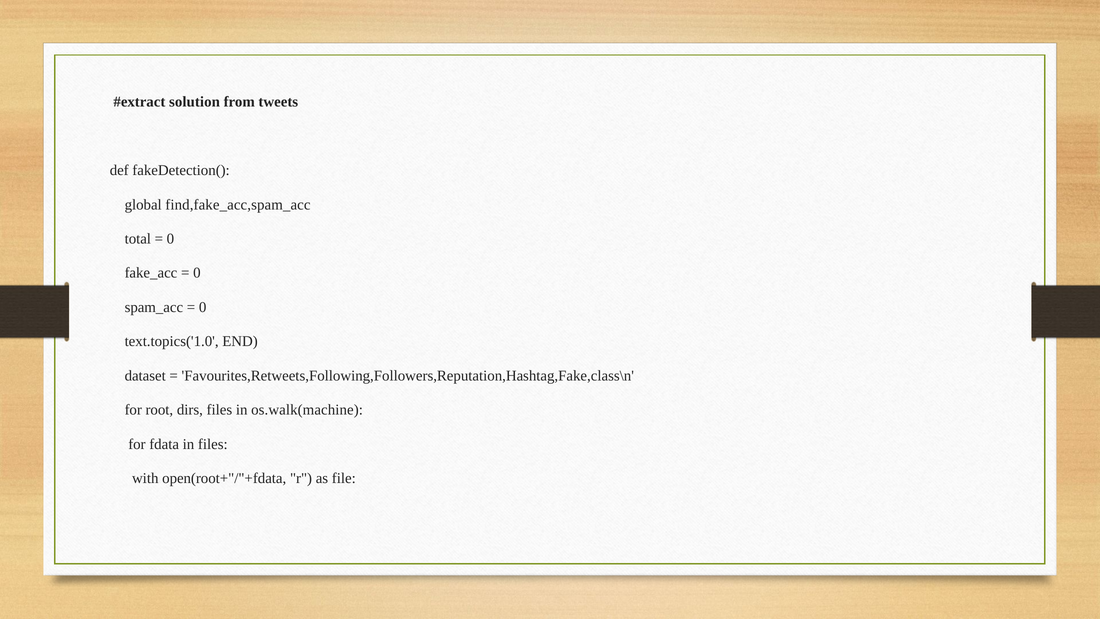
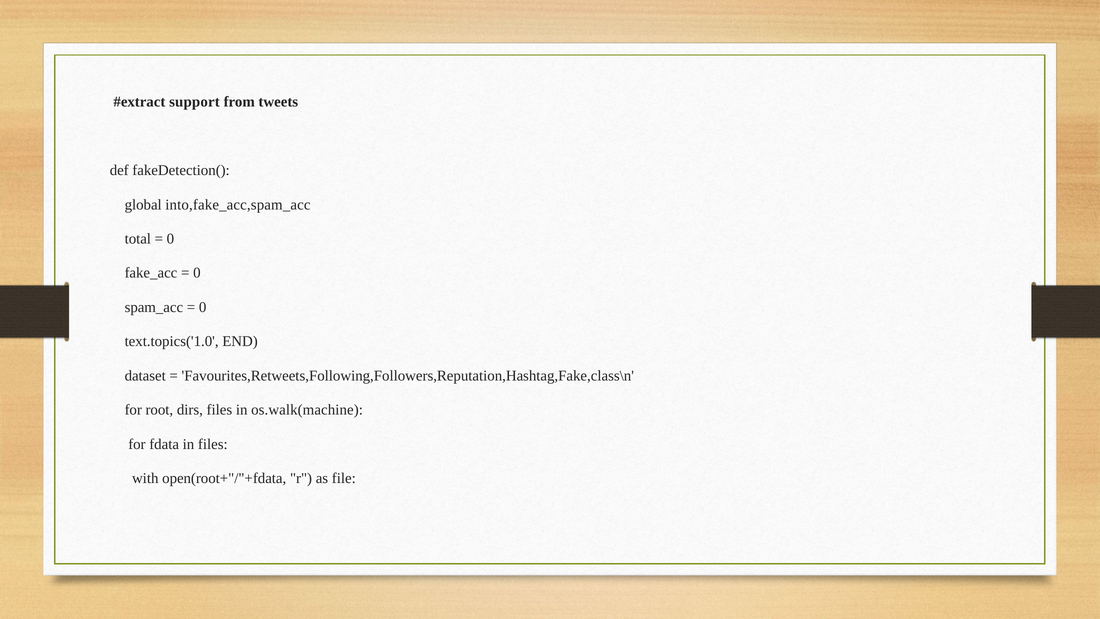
solution: solution -> support (194, 102)
find,fake_acc,spam_acc: find,fake_acc,spam_acc -> into,fake_acc,spam_acc (238, 205)
